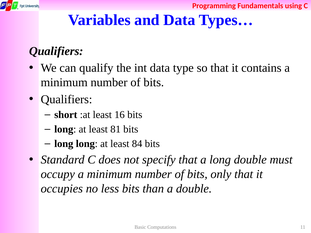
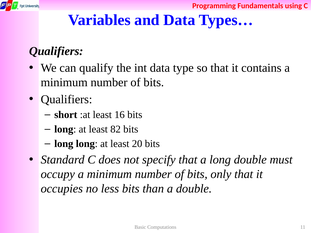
81: 81 -> 82 (116, 129)
84: 84 -> 20 (137, 144)
